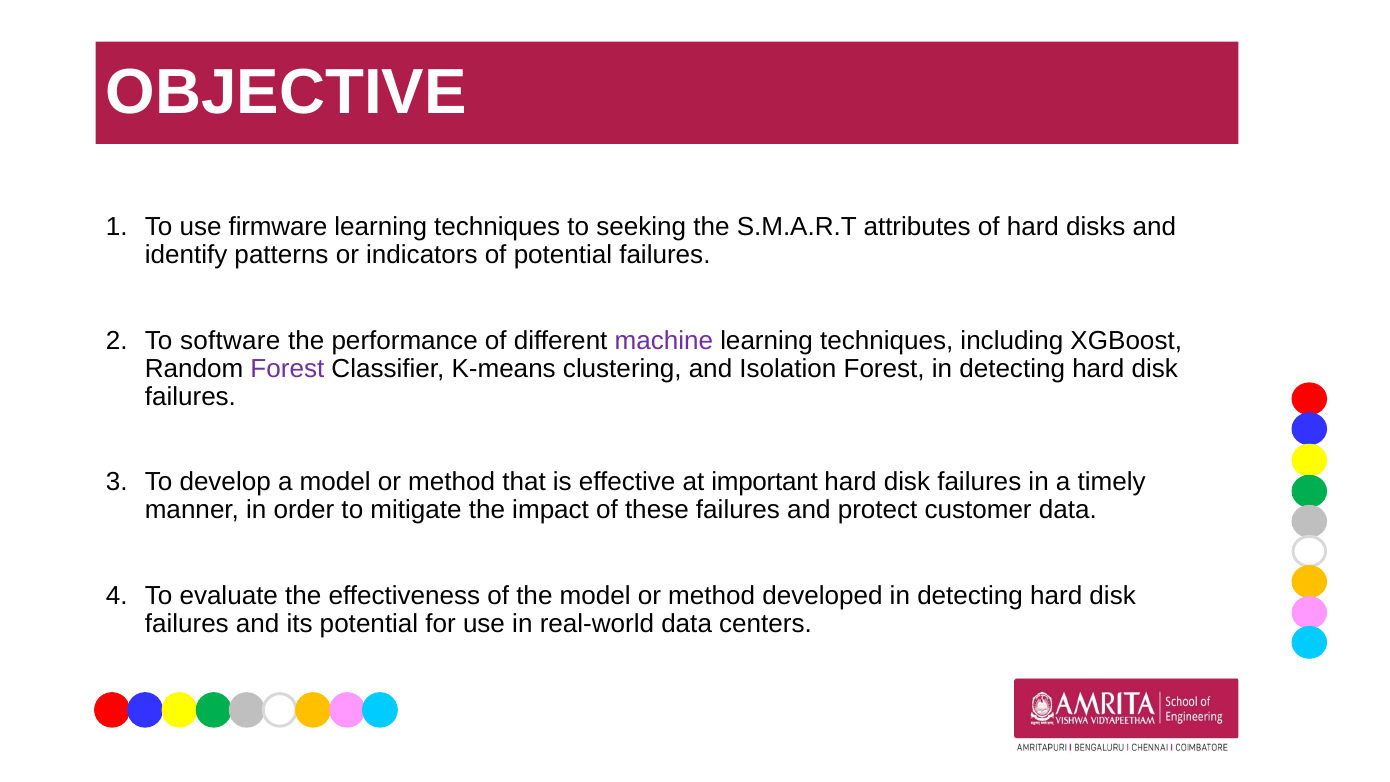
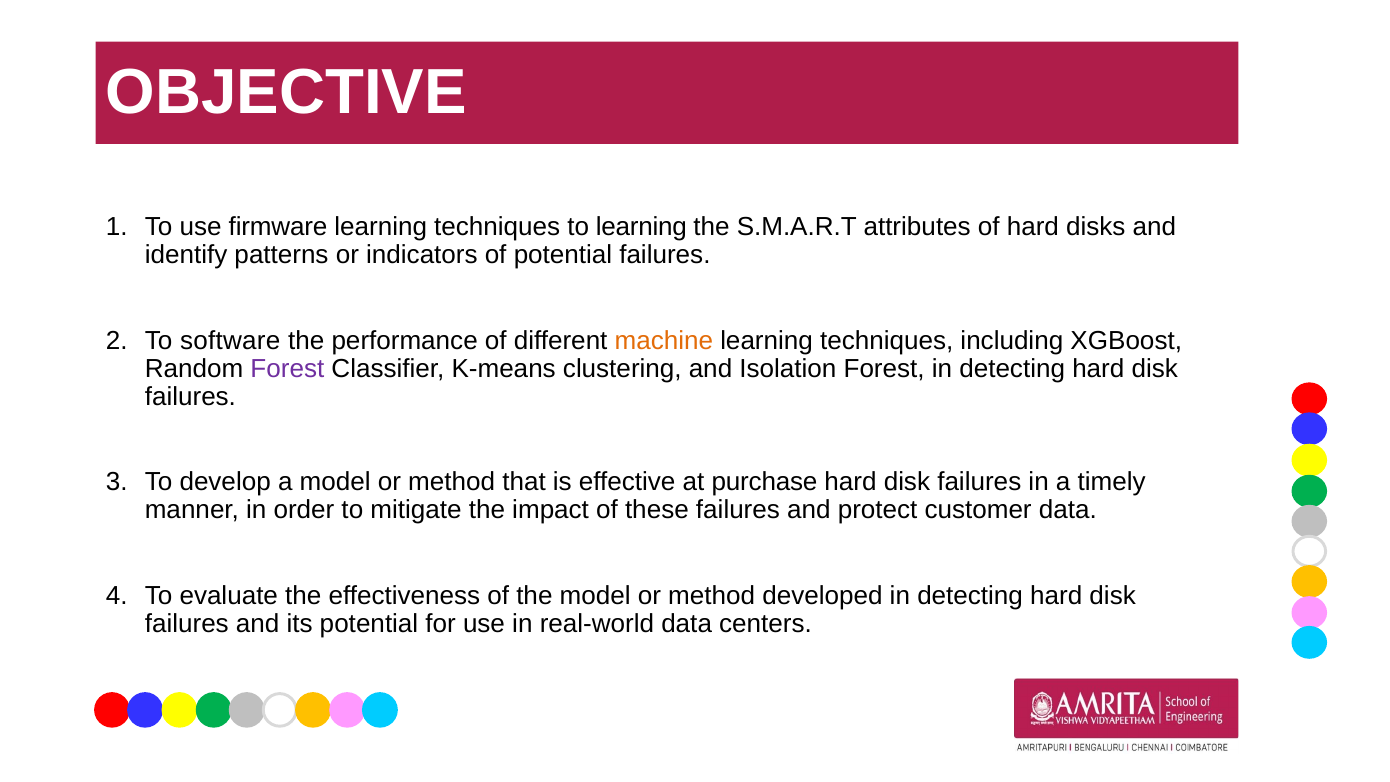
to seeking: seeking -> learning (641, 227)
machine colour: purple -> orange (664, 341)
important: important -> purchase (764, 482)
